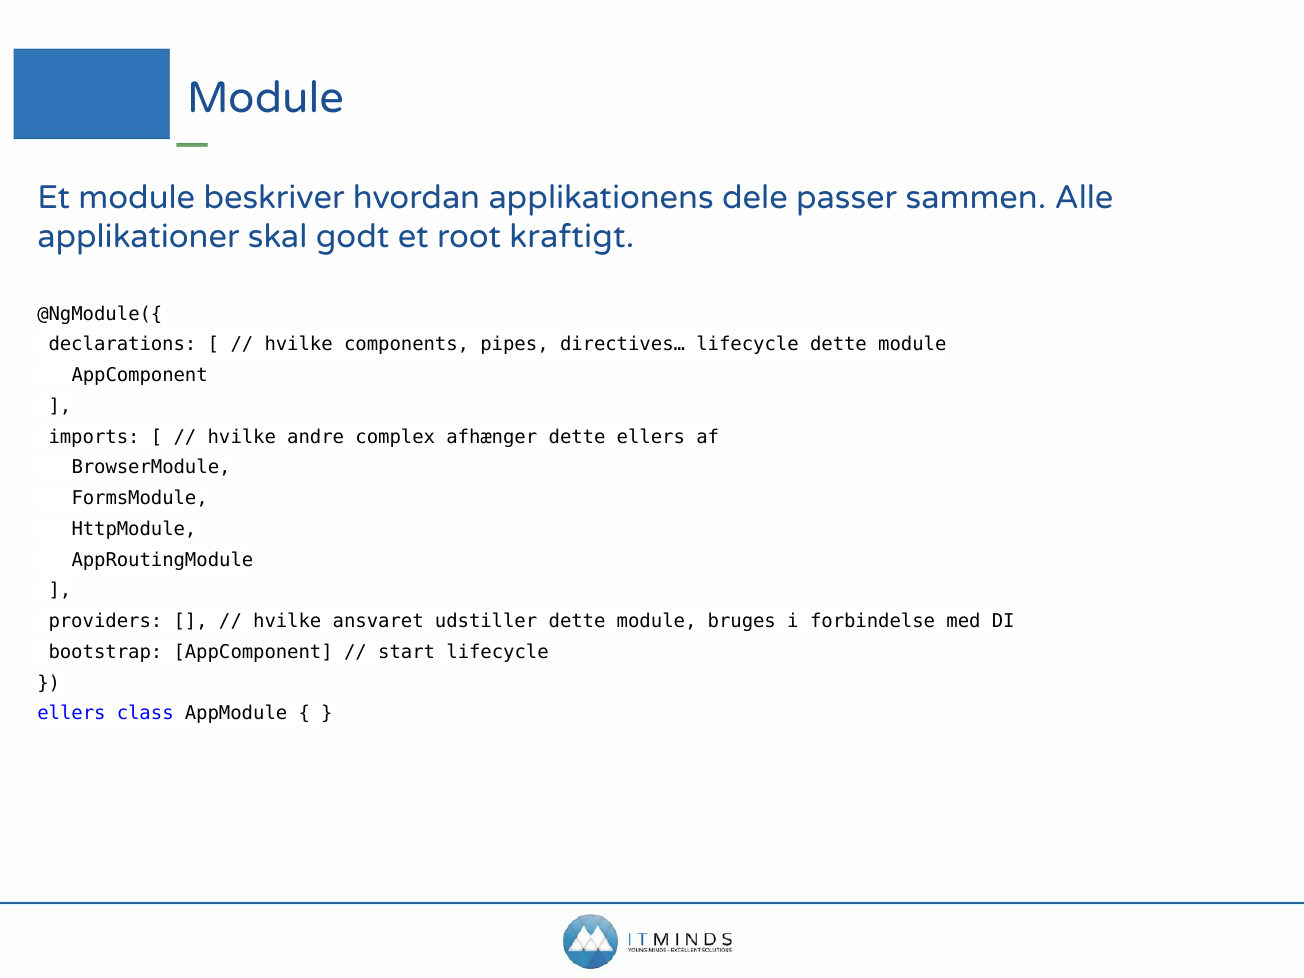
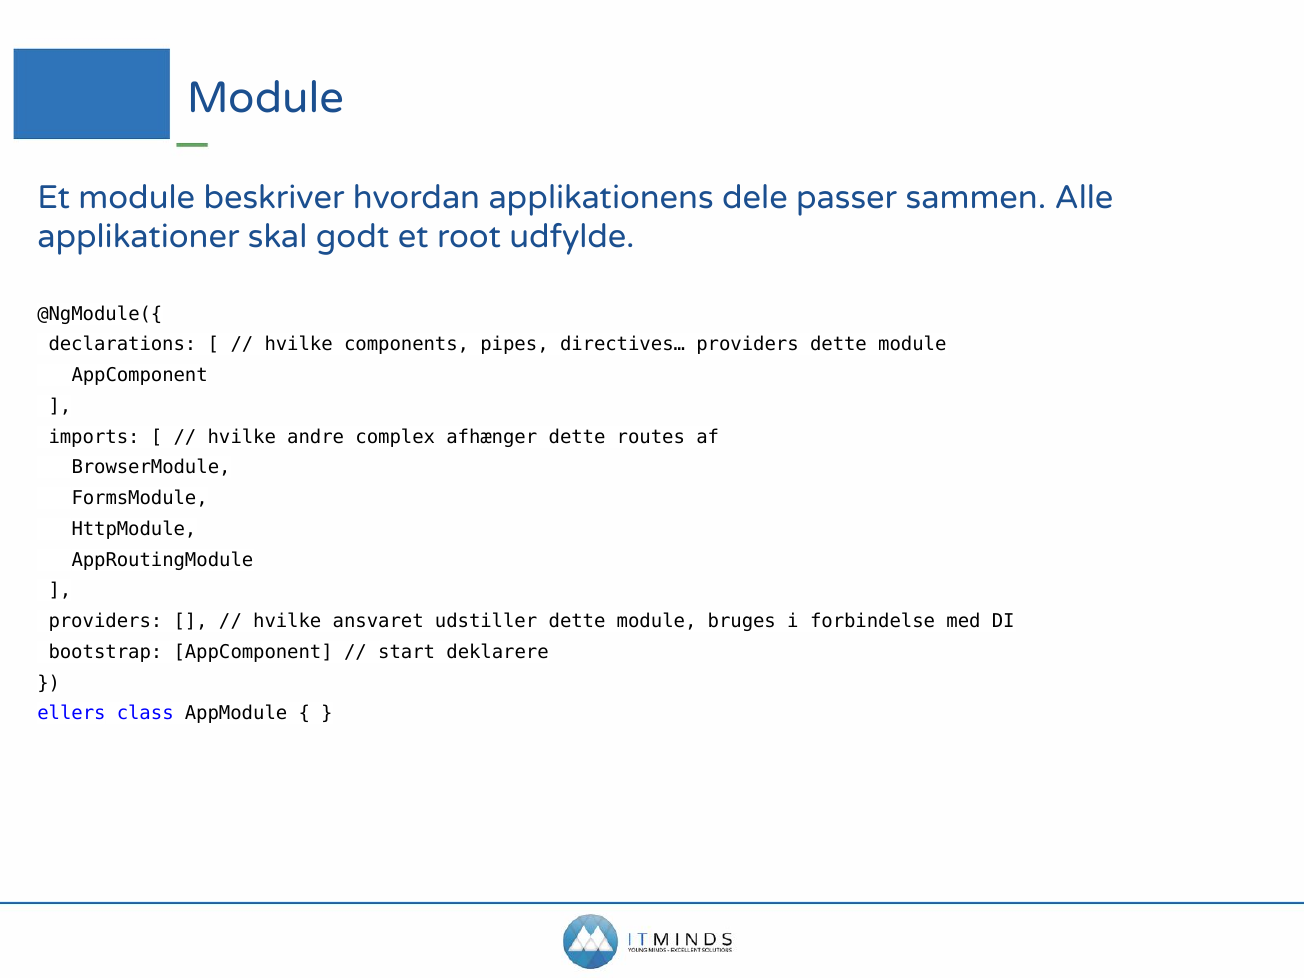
kraftigt: kraftigt -> udfylde (572, 237)
directives… lifecycle: lifecycle -> providers (748, 345)
dette ellers: ellers -> routes (651, 437)
start lifecycle: lifecycle -> deklarere (498, 652)
